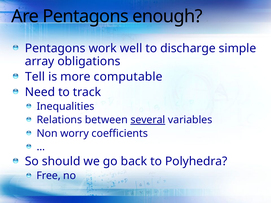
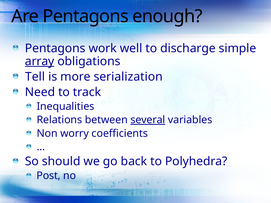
array underline: none -> present (40, 61)
computable: computable -> serialization (128, 77)
Free: Free -> Post (49, 176)
